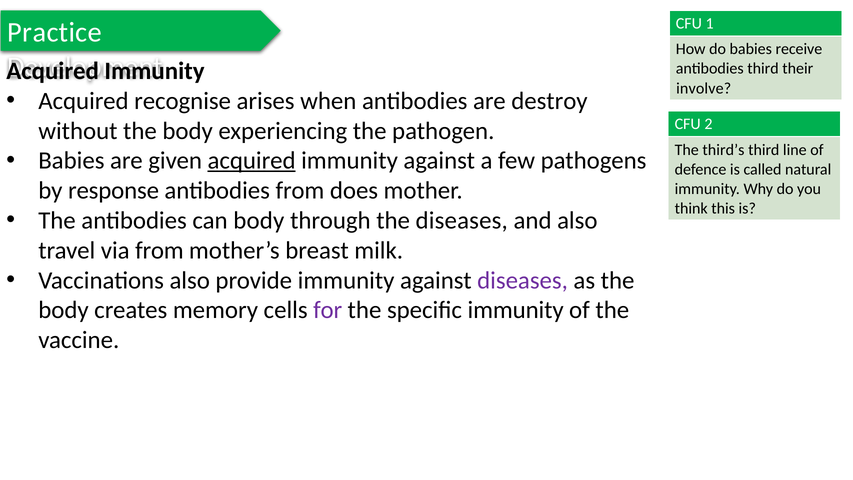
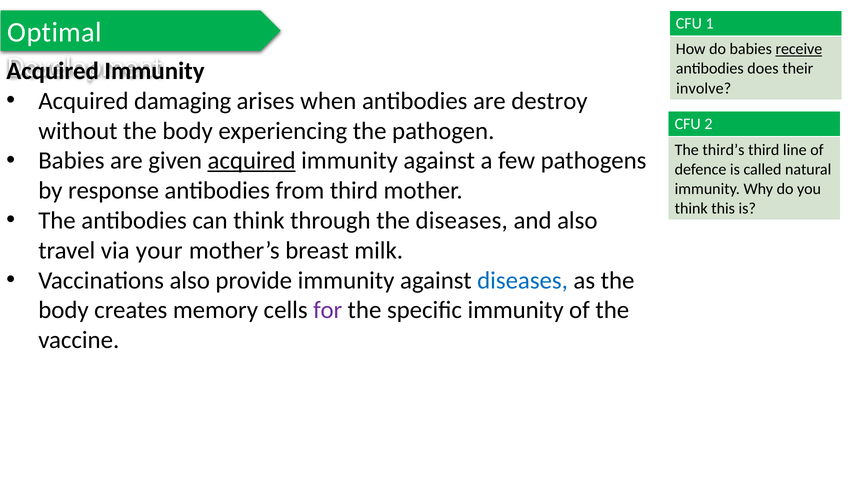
Practice: Practice -> Optimal (55, 33)
receive underline: none -> present (799, 49)
antibodies third: third -> does (763, 69)
recognise: recognise -> damaging (183, 101)
from does: does -> third (354, 191)
can body: body -> think (259, 220)
via from: from -> your (159, 250)
diseases colour: purple -> blue (523, 280)
